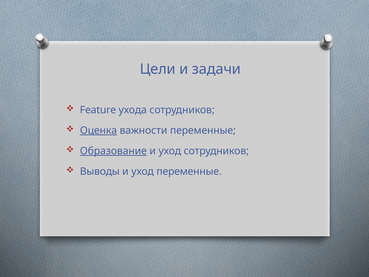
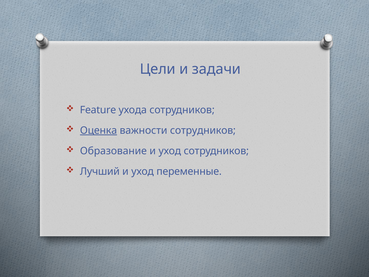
важности переменные: переменные -> сотрудников (203, 130)
Образование underline: present -> none (113, 151)
Выводы: Выводы -> Лучший (100, 171)
